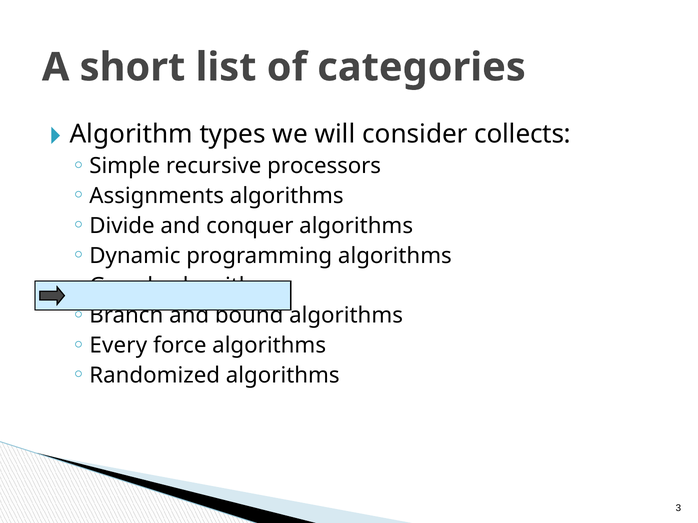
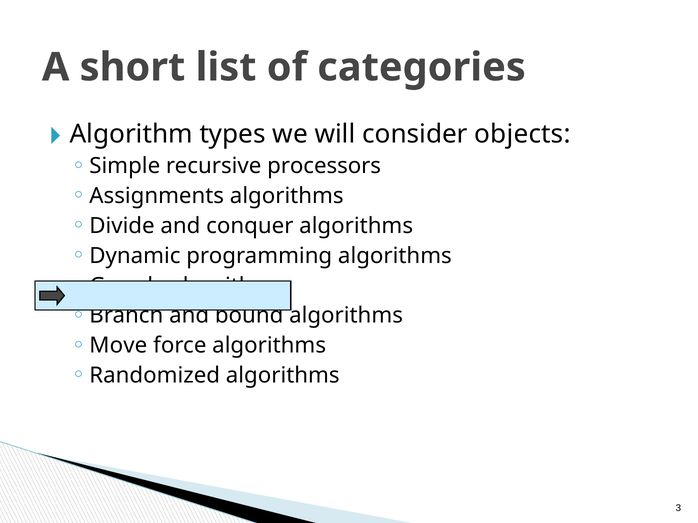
collects: collects -> objects (523, 134)
Every: Every -> Move (118, 346)
